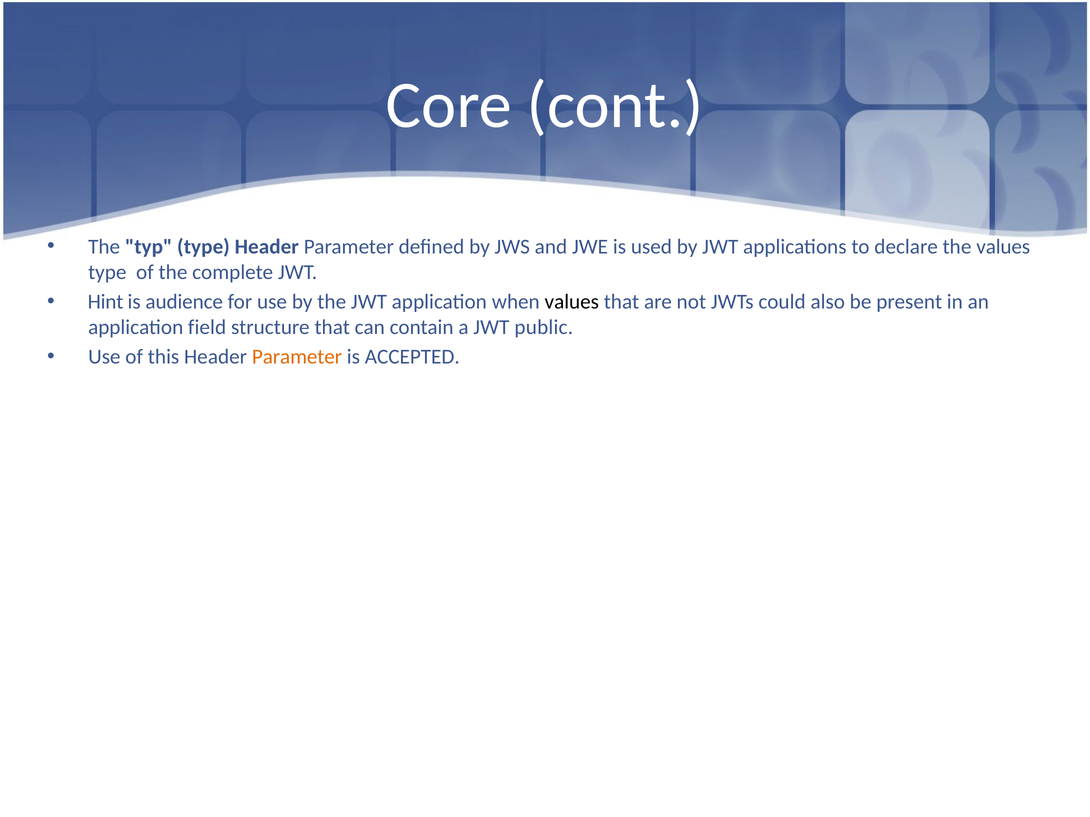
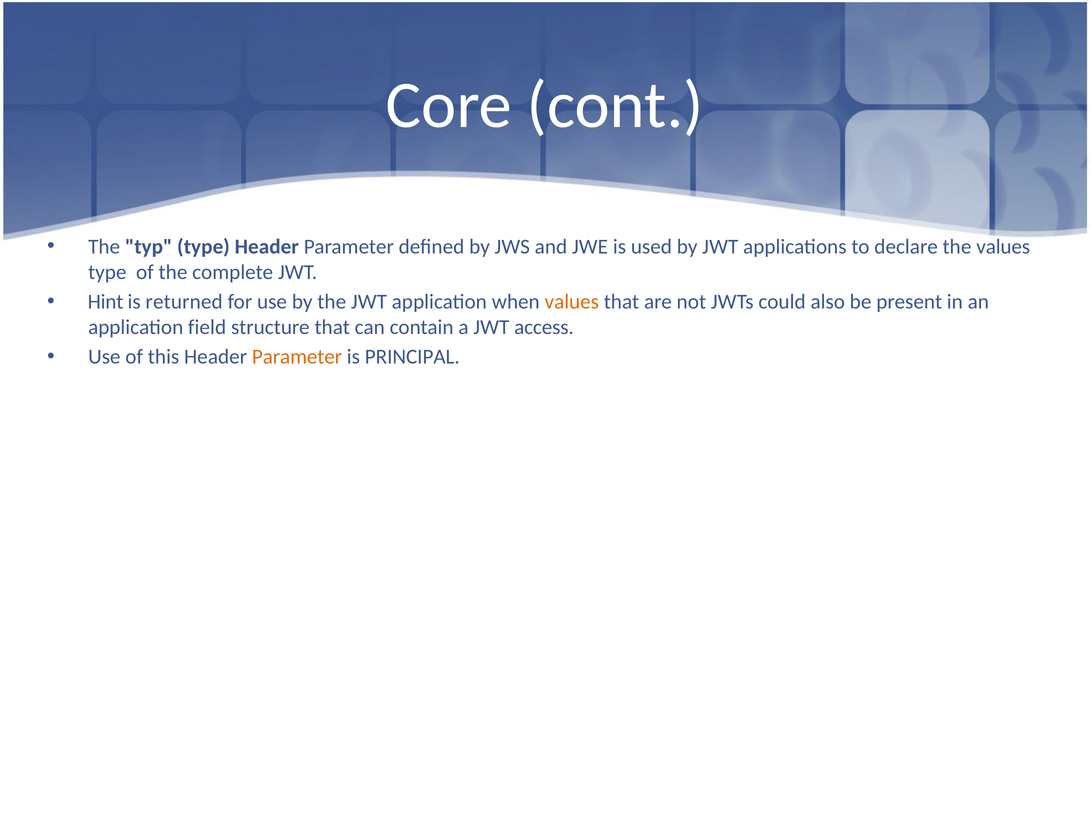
audience: audience -> returned (184, 302)
values colour: black -> orange (572, 302)
public: public -> access (544, 327)
ACCEPTED: ACCEPTED -> PRINCIPAL (412, 357)
